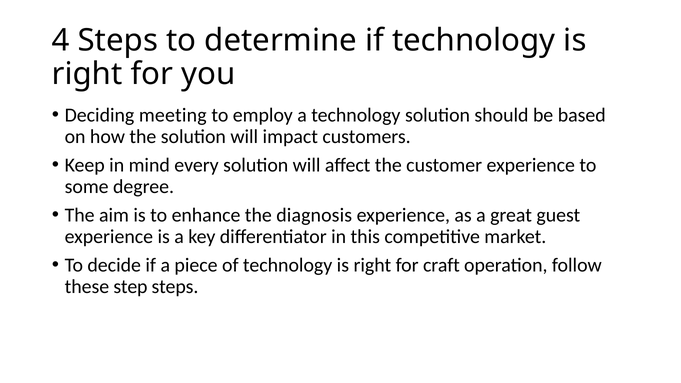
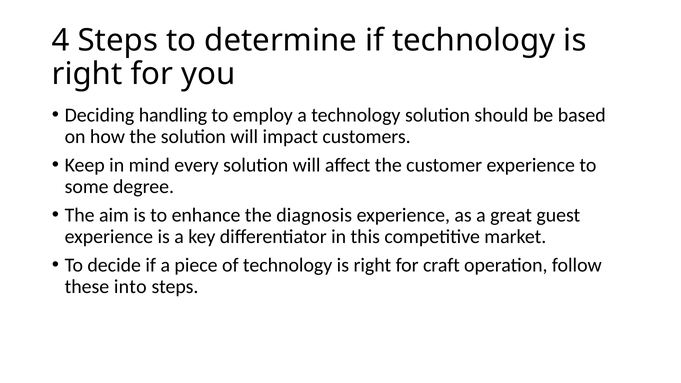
meeting: meeting -> handling (173, 115)
step: step -> into (130, 287)
